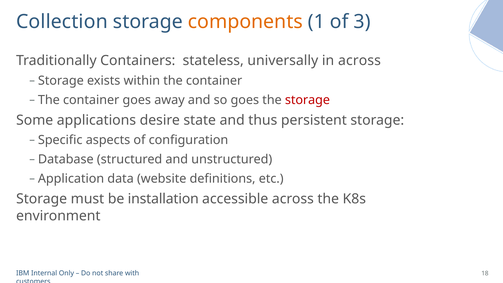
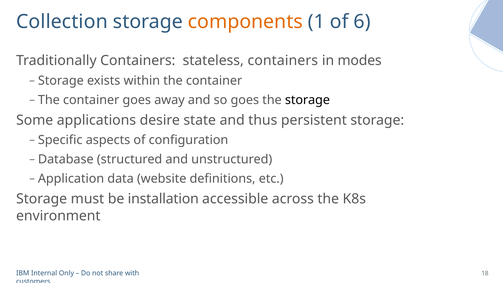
3: 3 -> 6 (362, 22)
stateless universally: universally -> containers (283, 61)
in across: across -> modes (360, 61)
storage colour: red -> black (307, 100)
